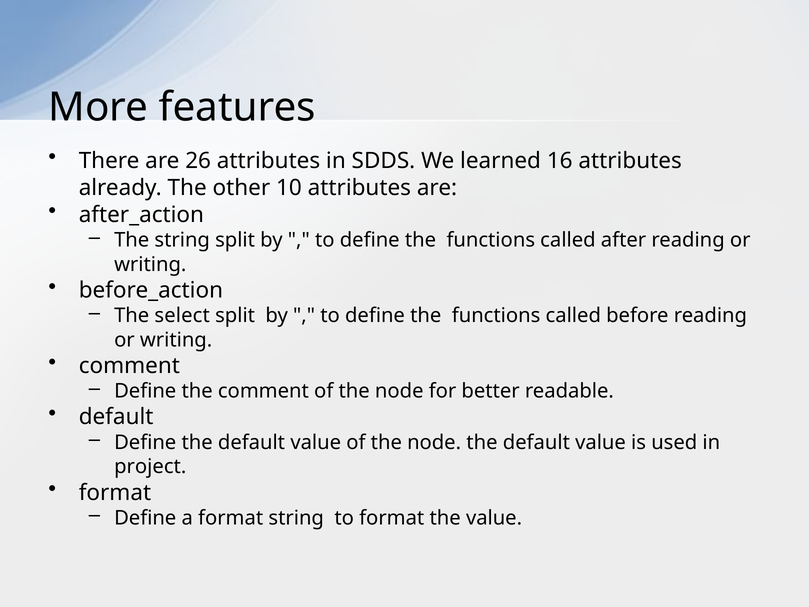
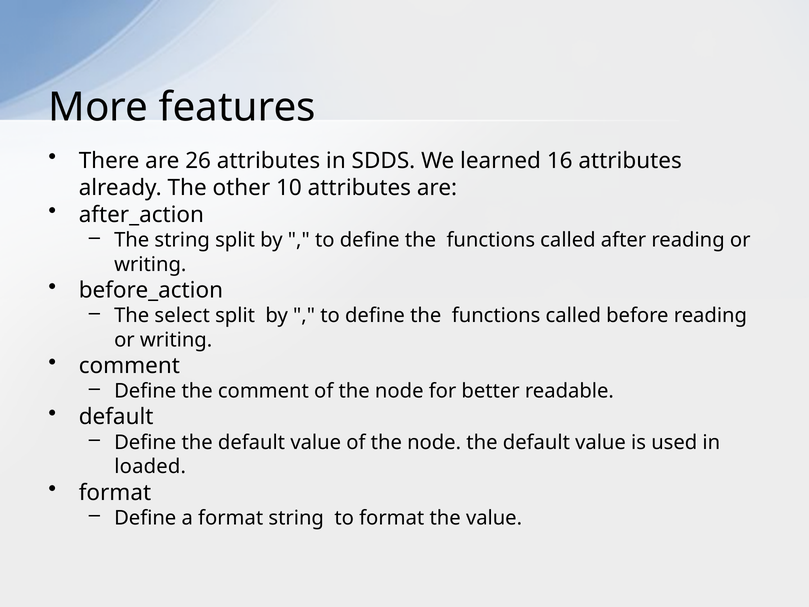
project: project -> loaded (150, 467)
